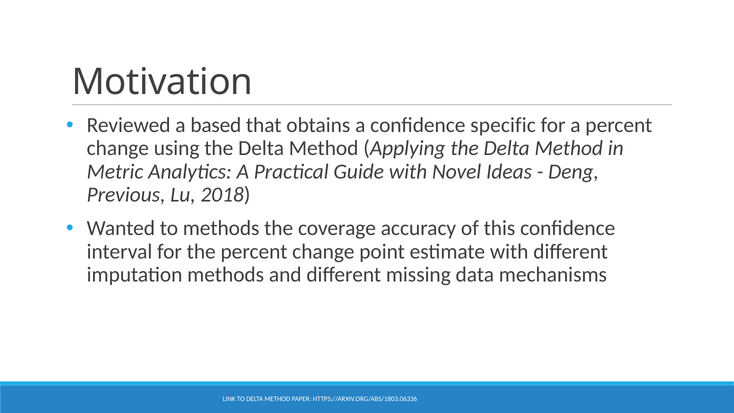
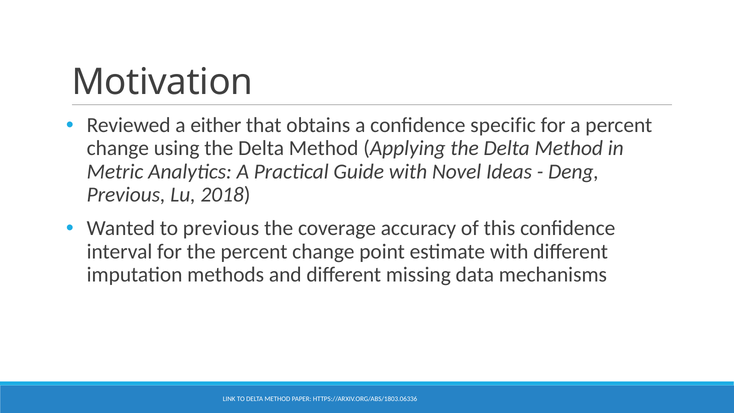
based: based -> either (216, 125)
to methods: methods -> previous (221, 228)
